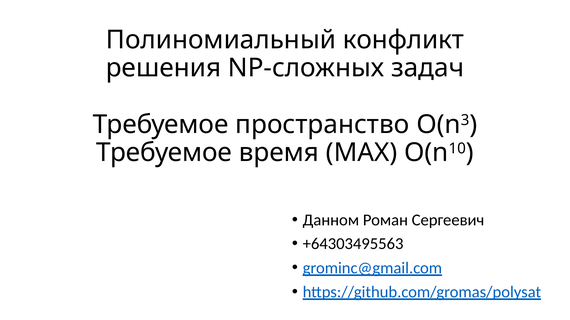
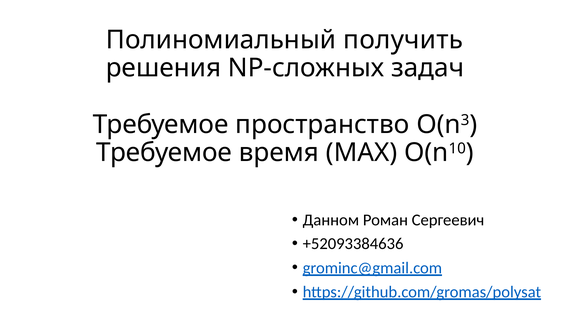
конфликт: конфликт -> получить (403, 40)
+64303495563: +64303495563 -> +52093384636 (353, 244)
